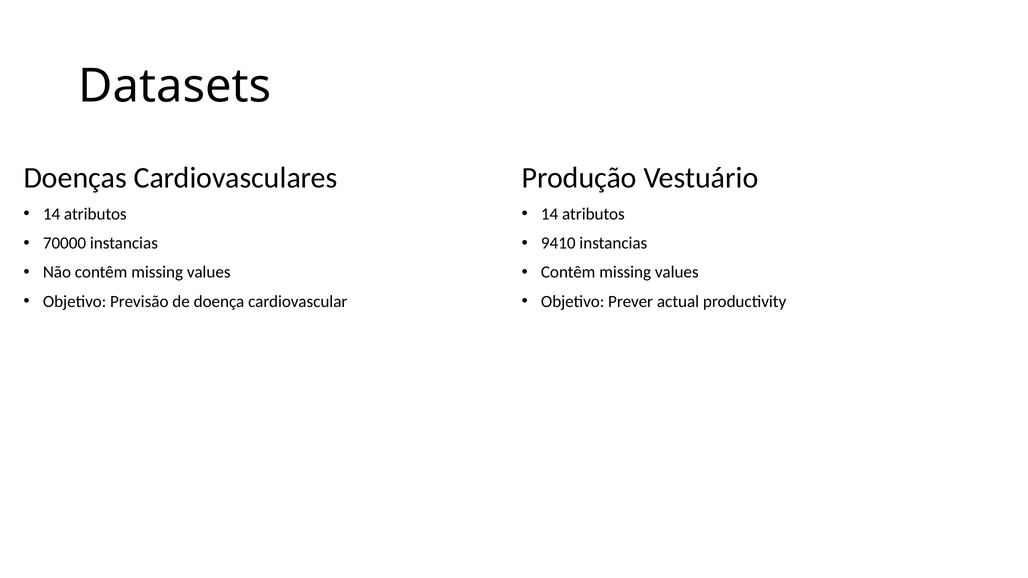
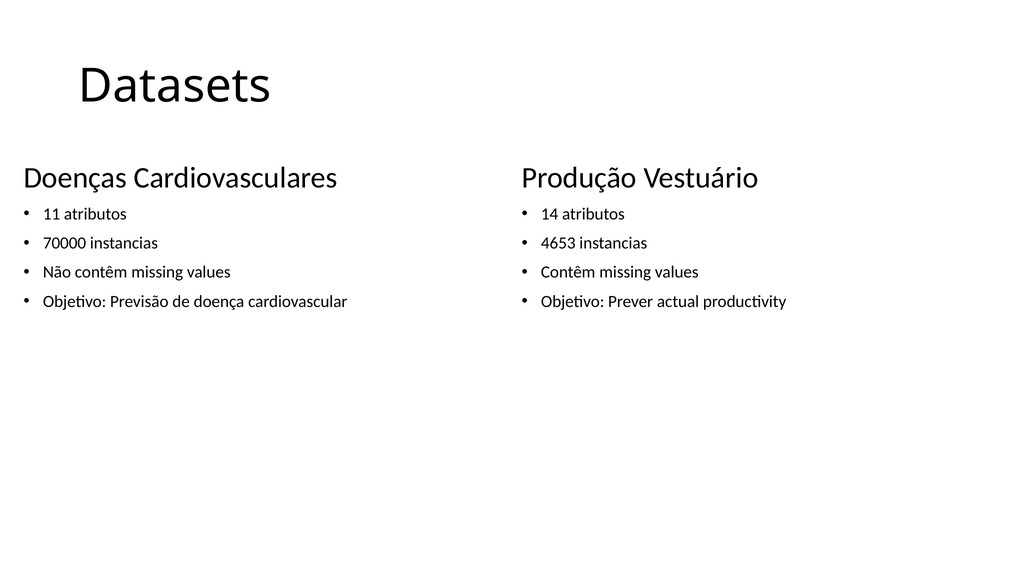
14: 14 -> 11 (52, 214)
9410: 9410 -> 4653 (558, 243)
